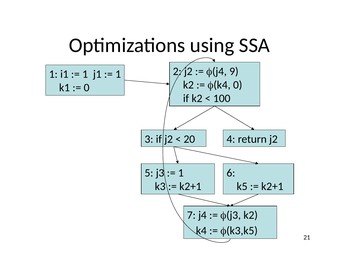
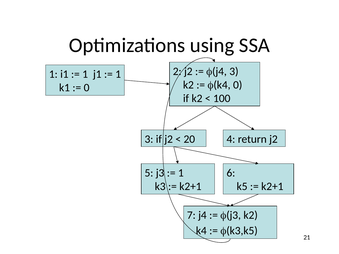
(j4 9: 9 -> 3 (234, 71)
